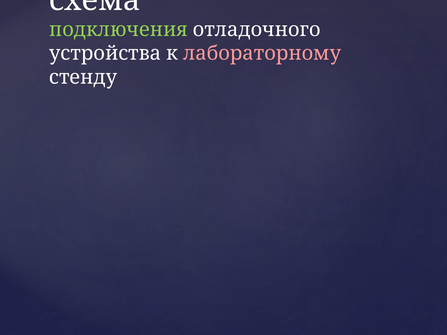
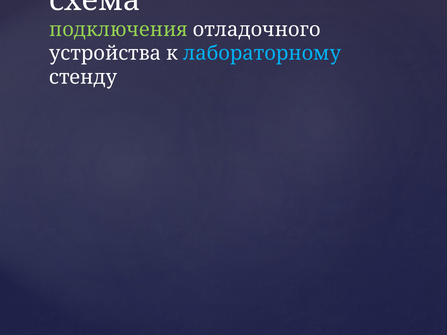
лабораторному colour: pink -> light blue (262, 53)
